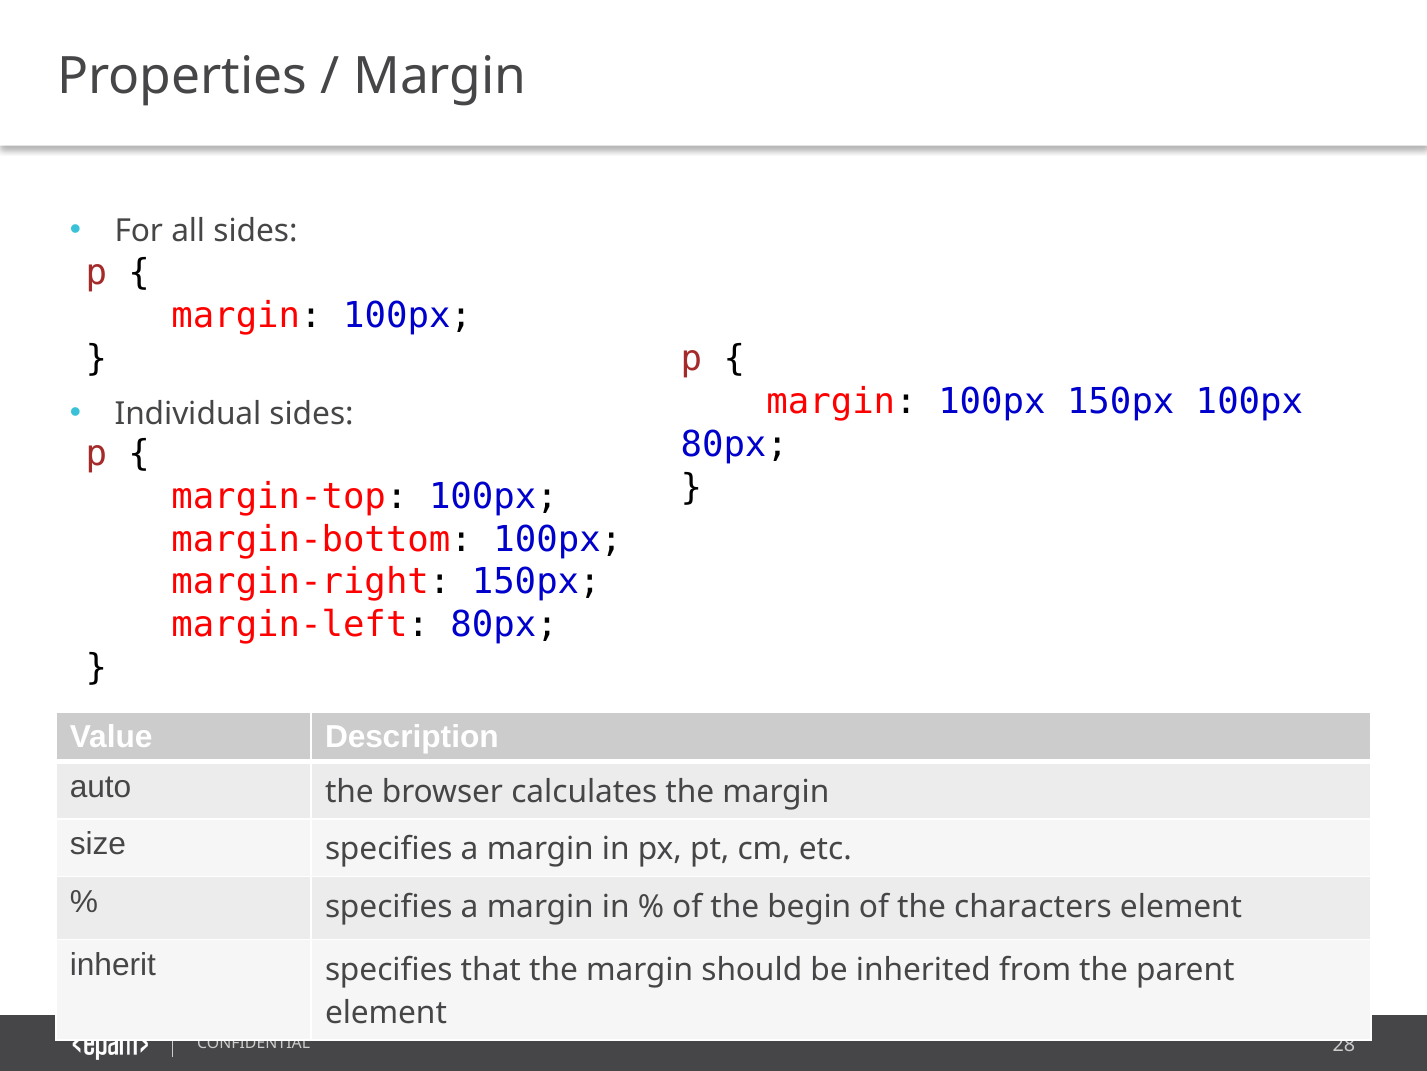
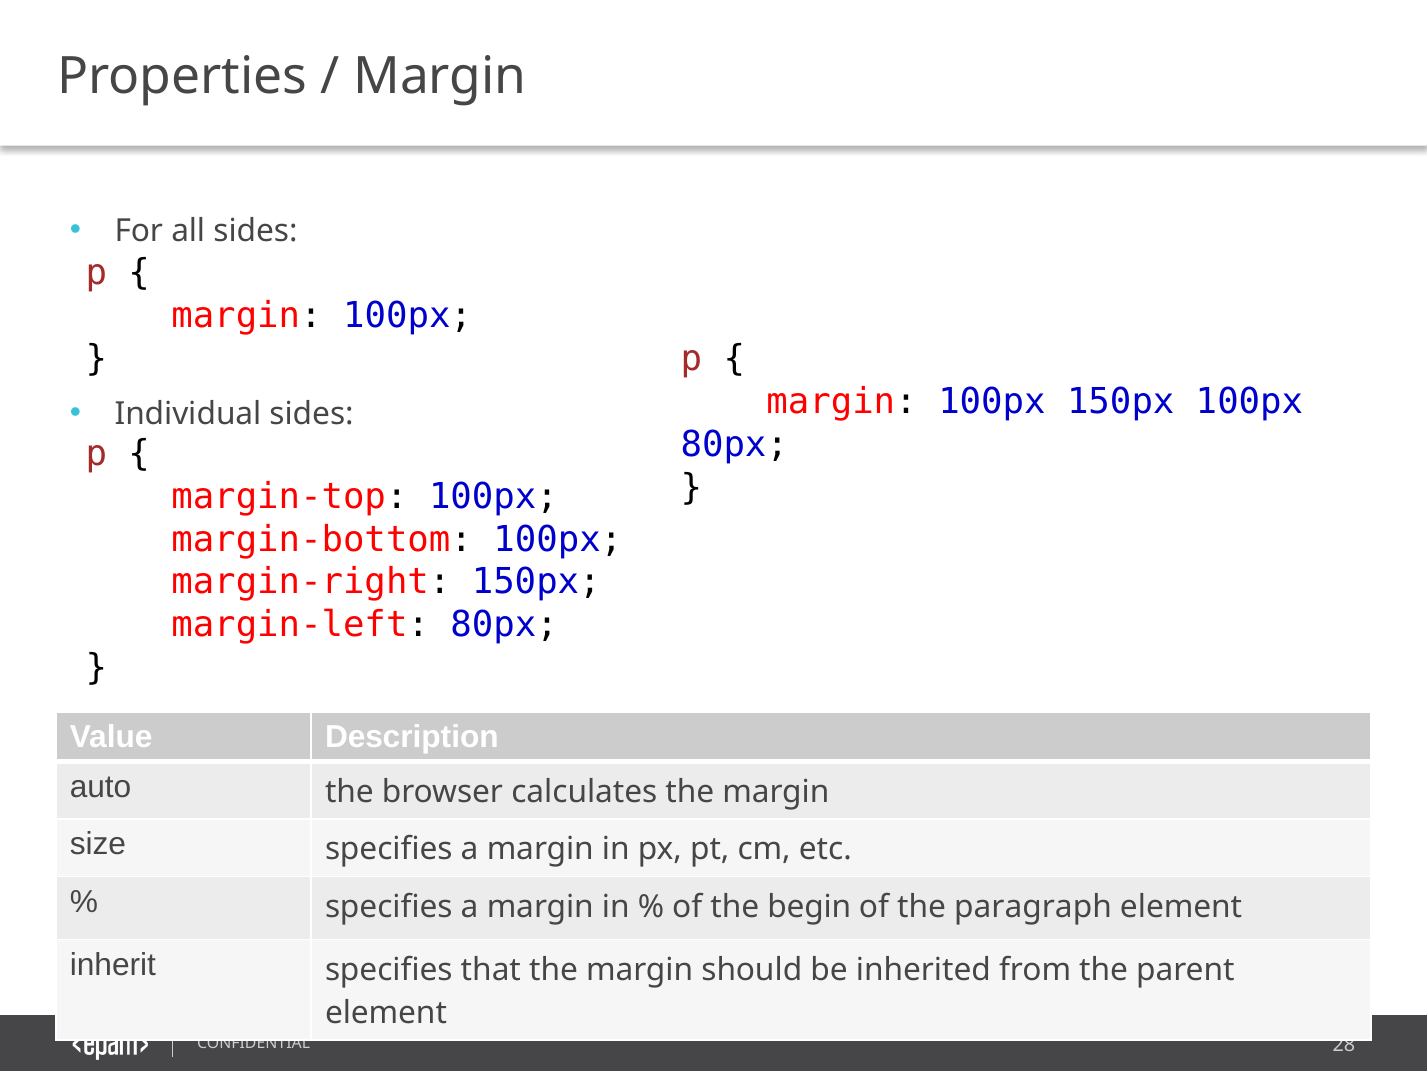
characters: characters -> paragraph (1033, 906)
